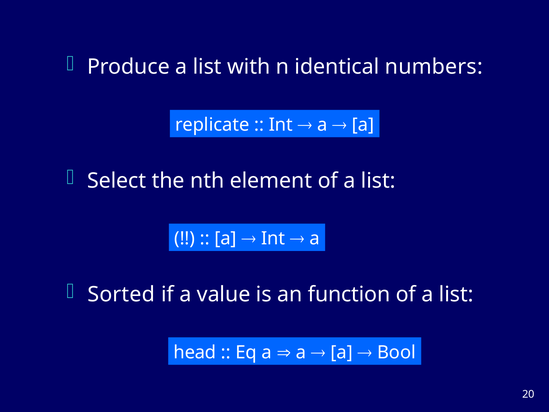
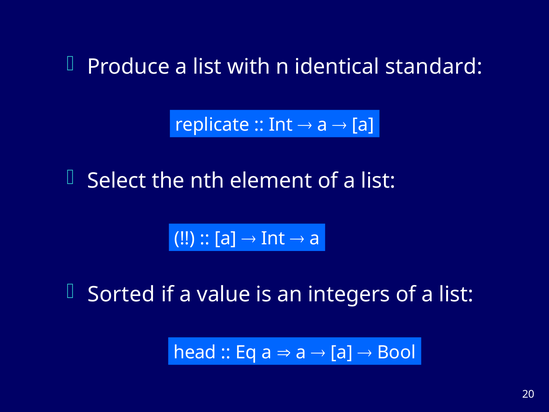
numbers: numbers -> standard (434, 67)
function: function -> integers (349, 294)
